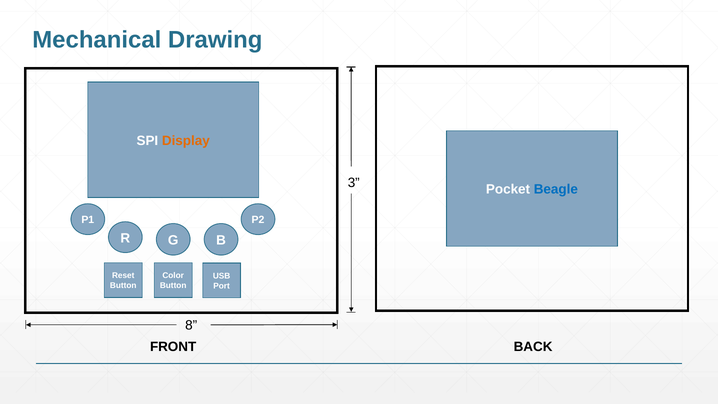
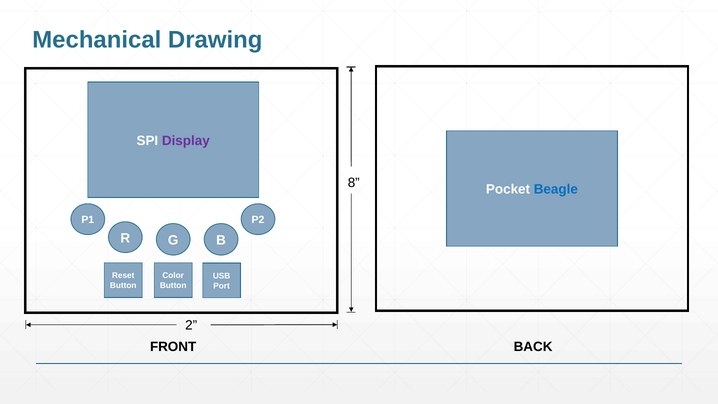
Display colour: orange -> purple (186, 141)
3: 3 -> 8 (354, 183)
8: 8 -> 2 (191, 325)
